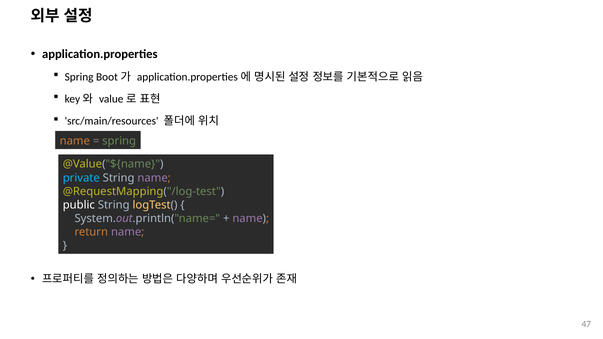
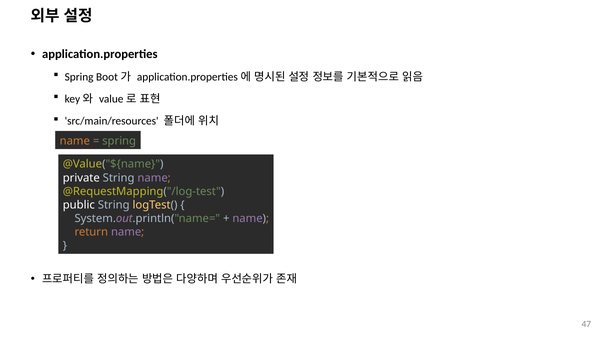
private colour: light blue -> white (81, 178)
